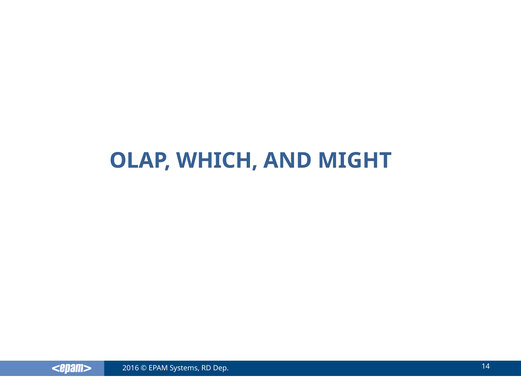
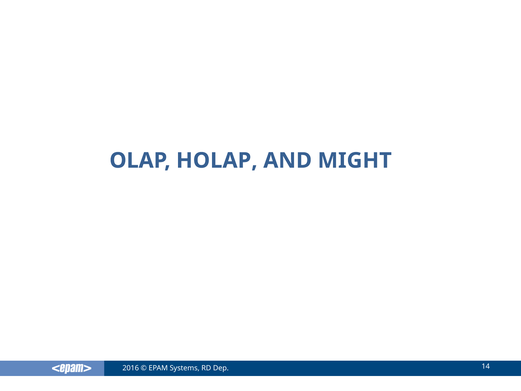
WHICH: WHICH -> HOLAP (217, 160)
